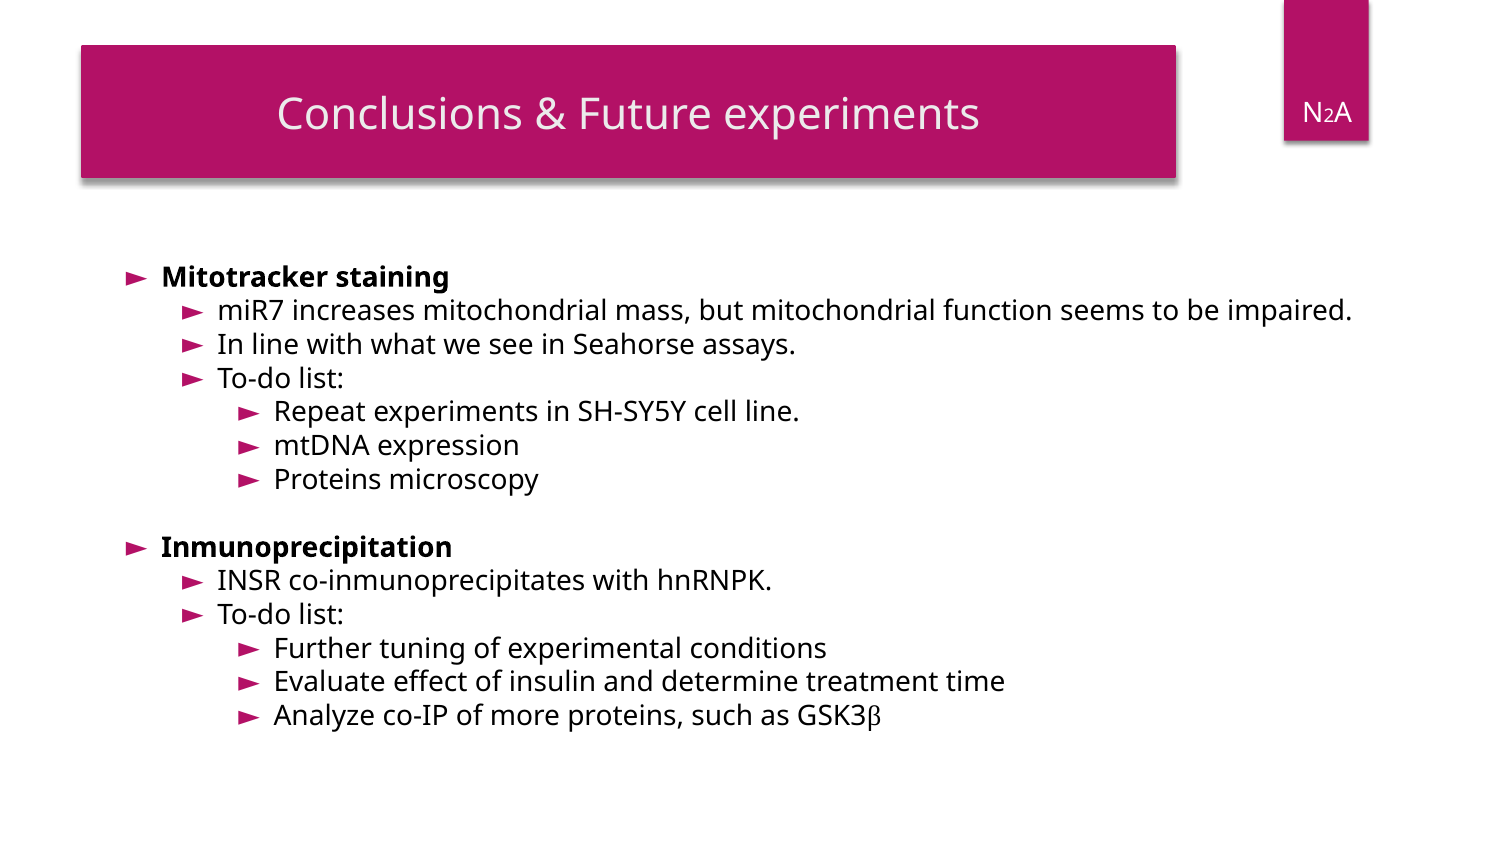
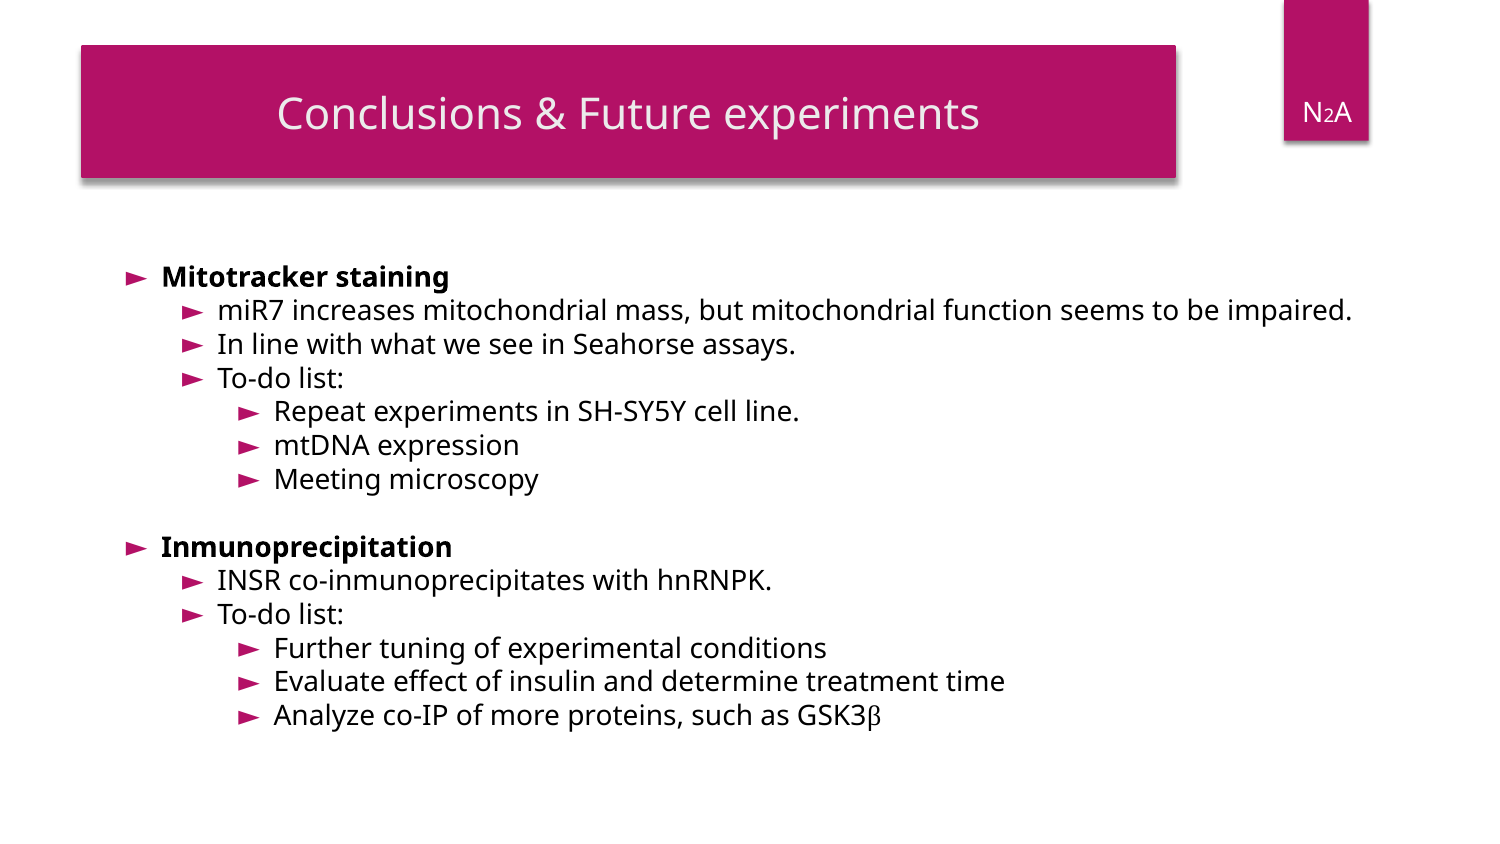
Proteins: Proteins -> Meeting (328, 480)
